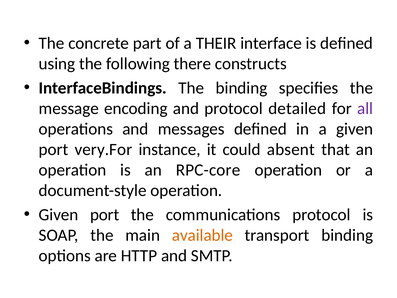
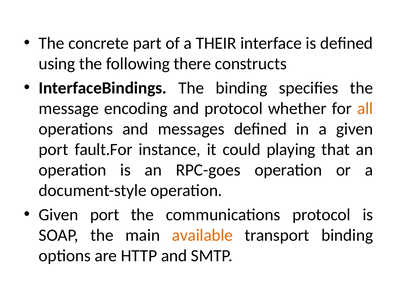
detailed: detailed -> whether (297, 108)
all colour: purple -> orange (365, 108)
very.For: very.For -> fault.For (104, 149)
absent: absent -> playing (291, 149)
RPC-core: RPC-core -> RPC-goes (208, 170)
